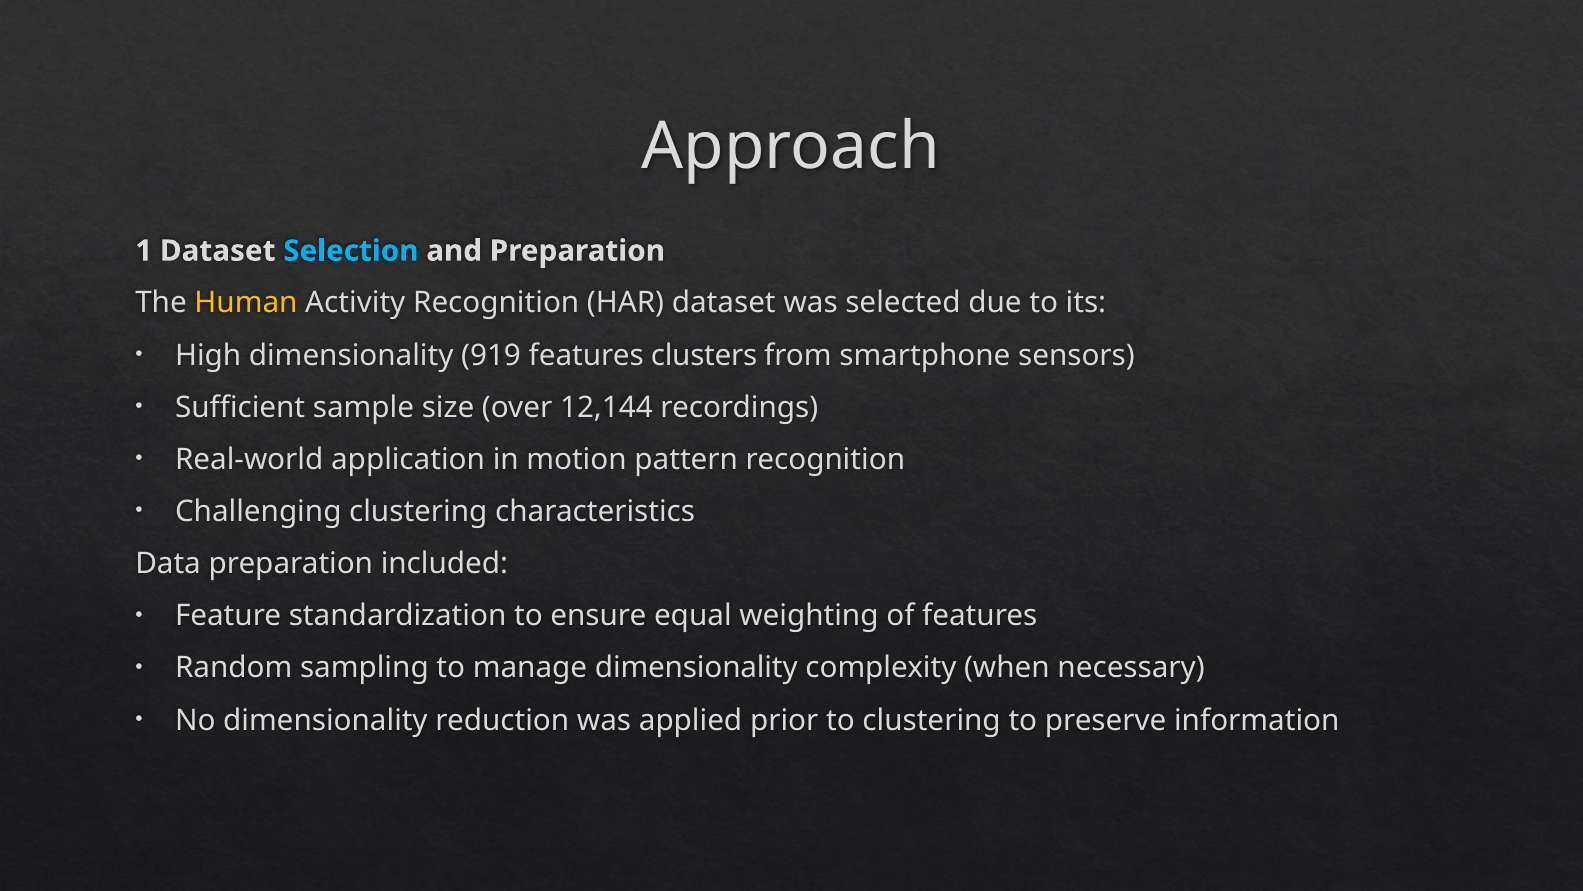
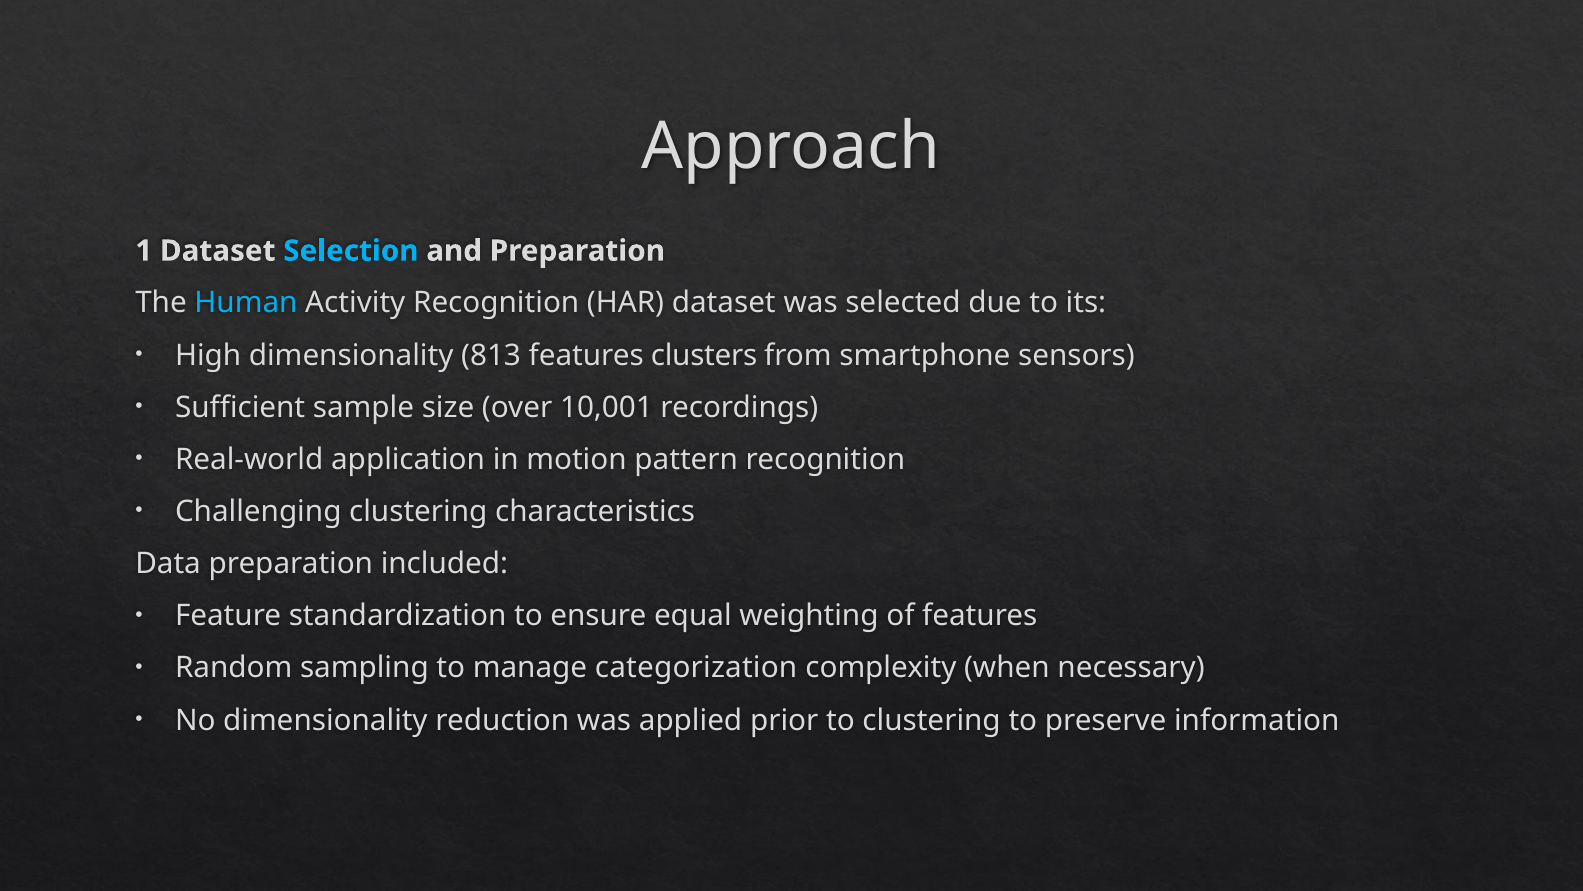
Human colour: yellow -> light blue (246, 303)
919: 919 -> 813 (491, 355)
12,144: 12,144 -> 10,001 (606, 407)
manage dimensionality: dimensionality -> categorization (696, 668)
